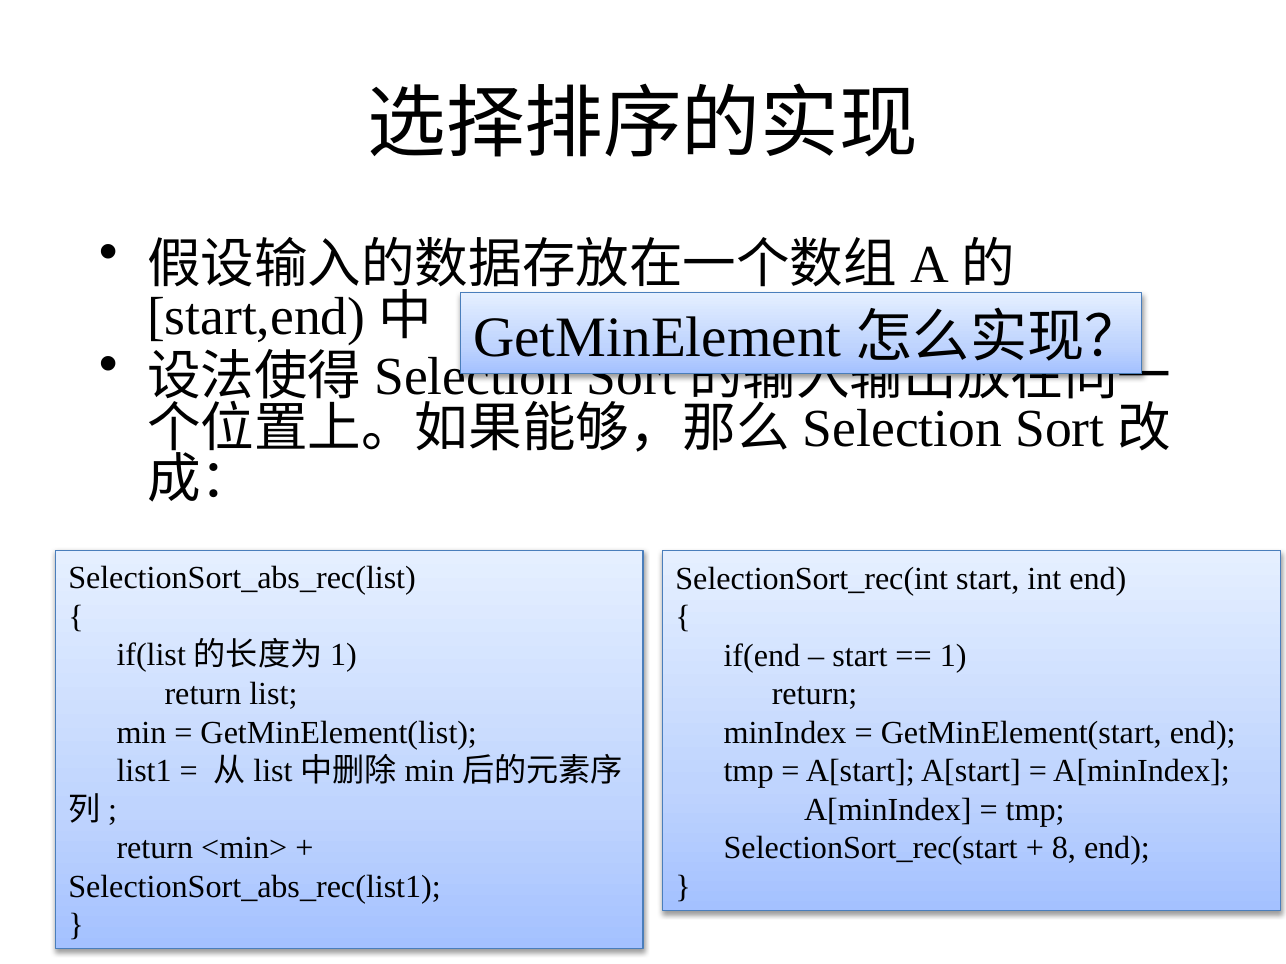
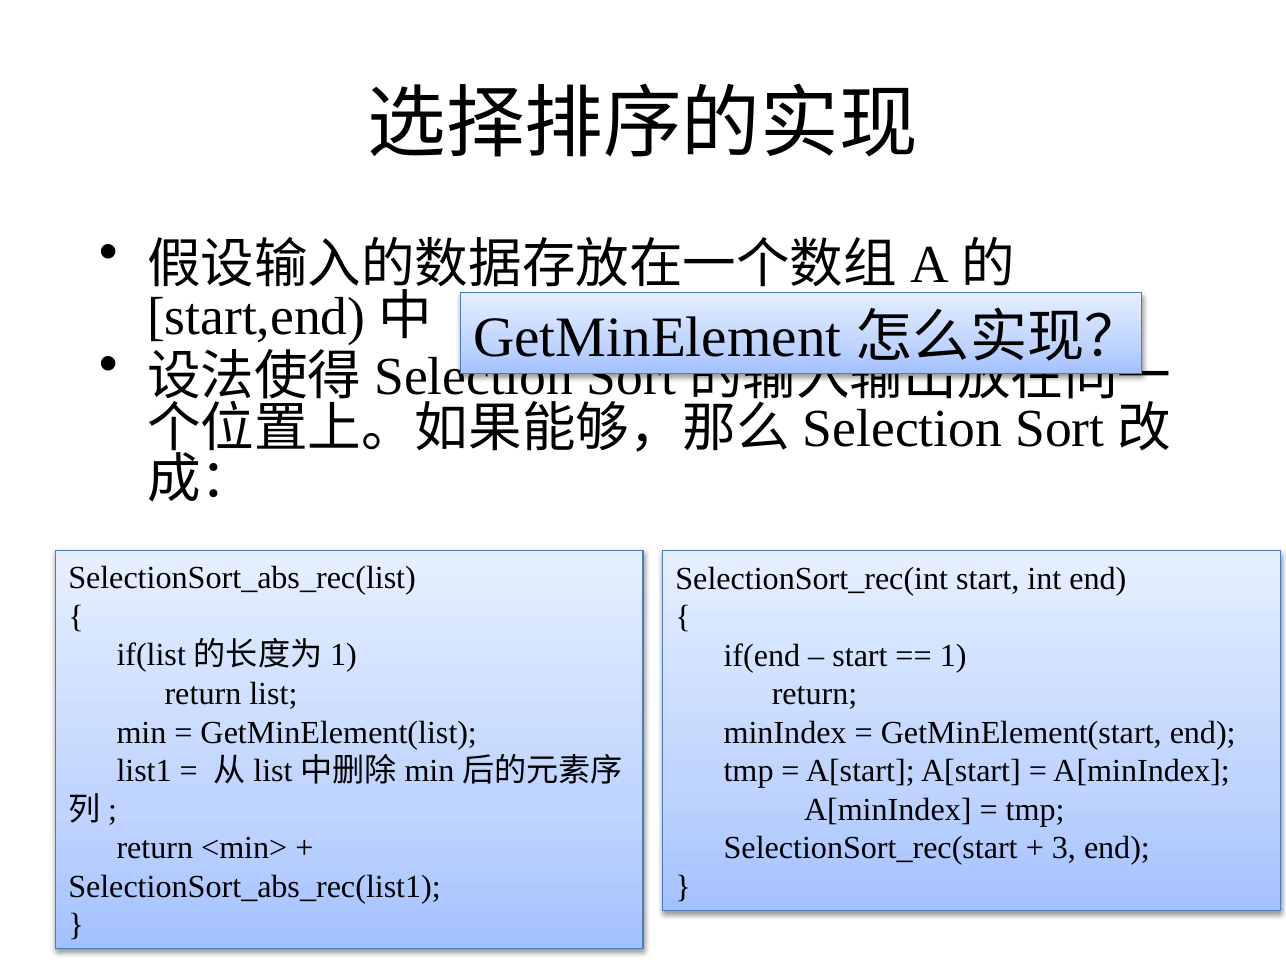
8: 8 -> 3 (1064, 849)
